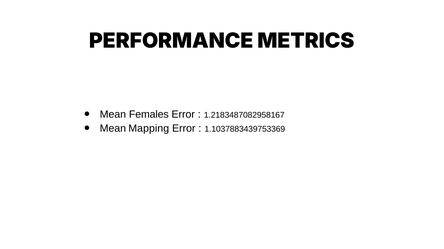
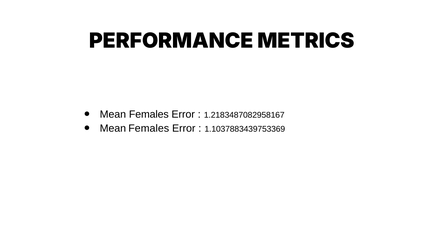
Mapping: Mapping -> Females (149, 129)
